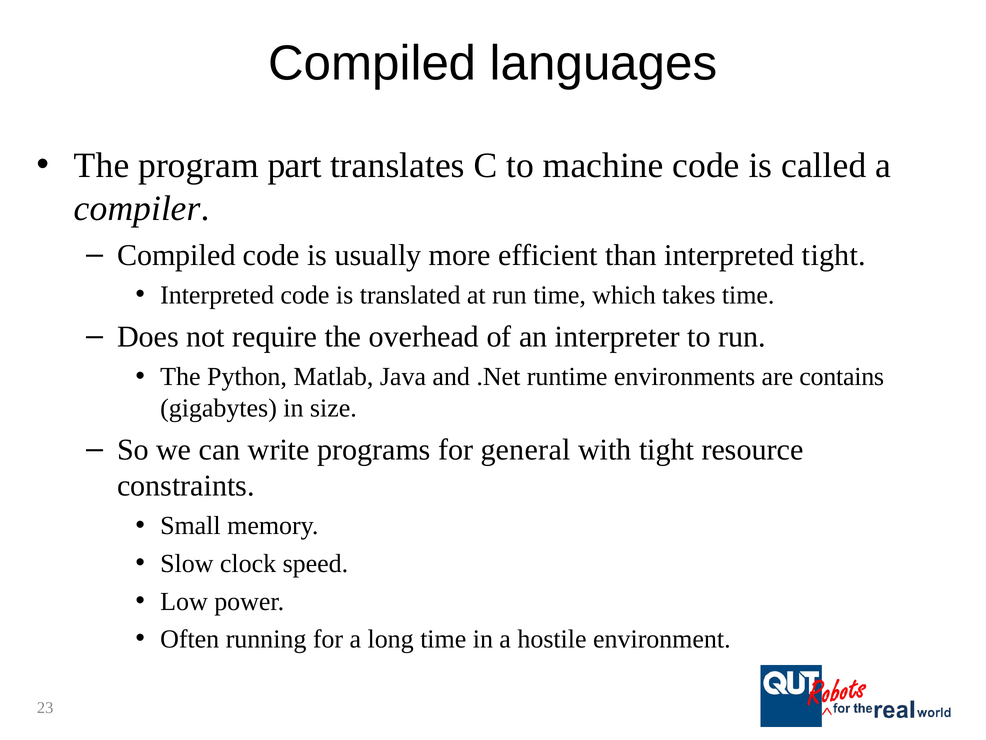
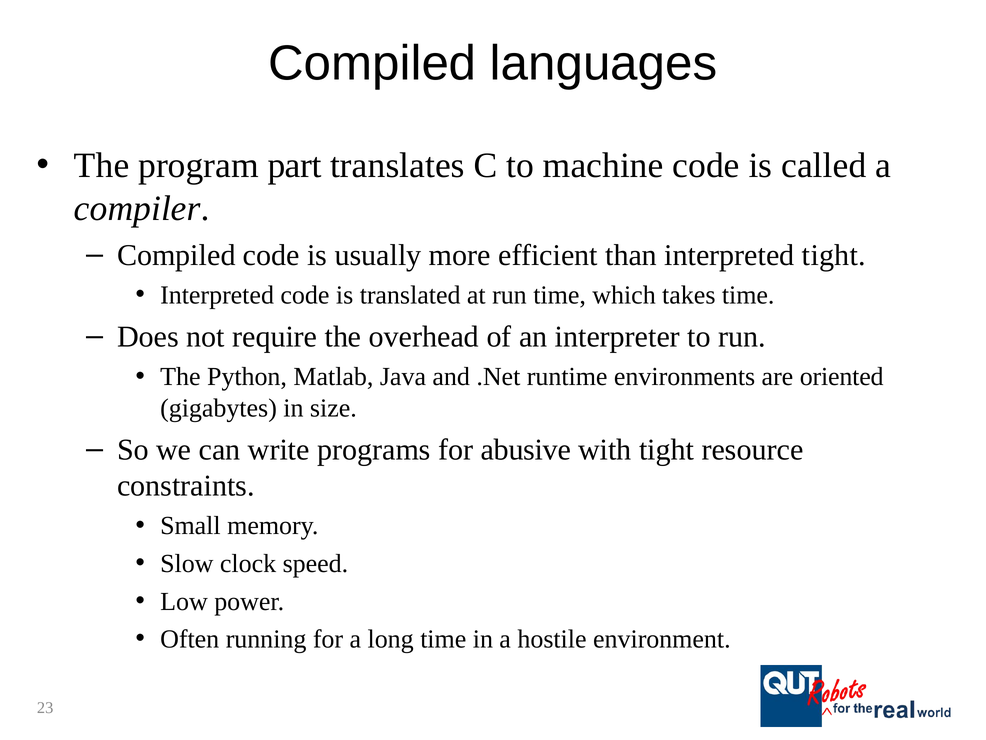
contains: contains -> oriented (842, 377)
general: general -> abusive (526, 449)
